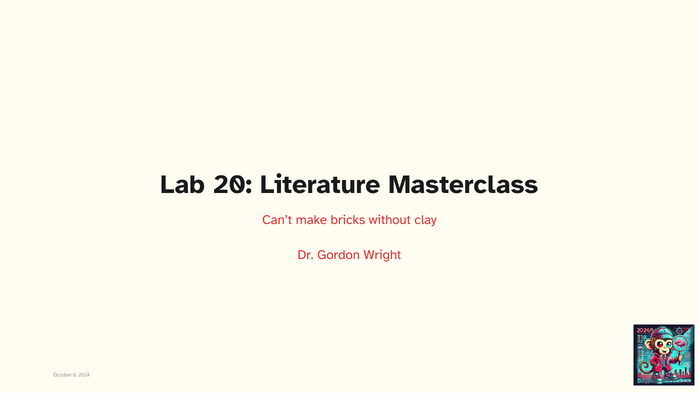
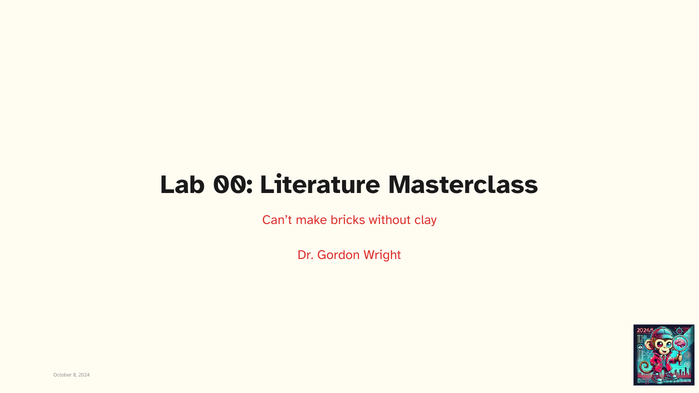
20: 20 -> 00 (233, 185)
